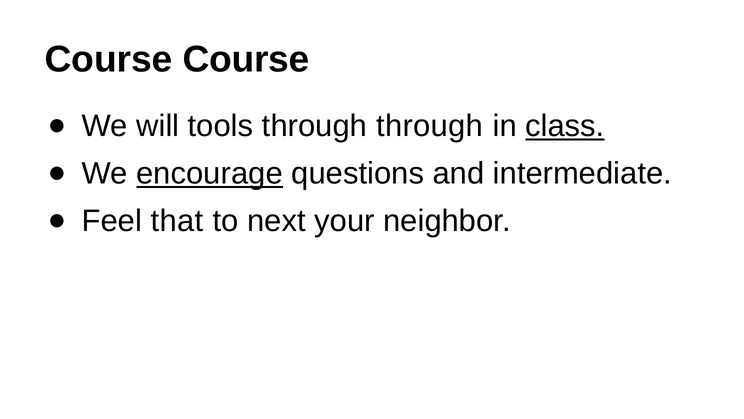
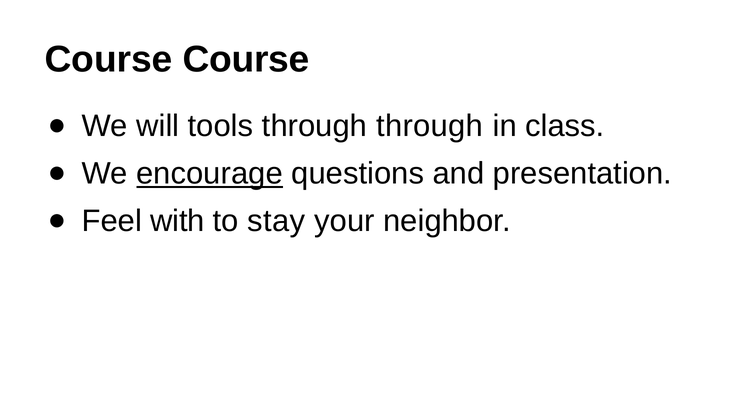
class underline: present -> none (565, 126)
intermediate: intermediate -> presentation (582, 173)
that: that -> with (177, 221)
next: next -> stay (276, 221)
